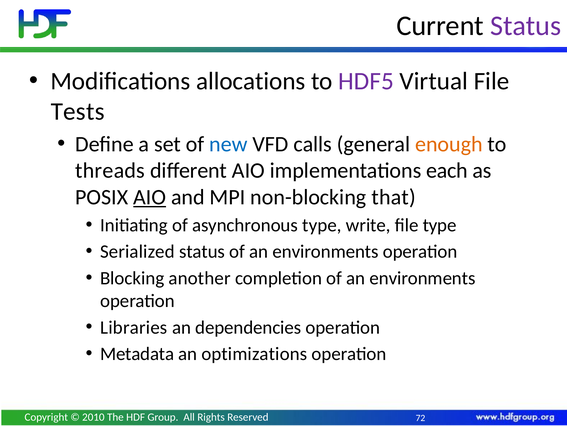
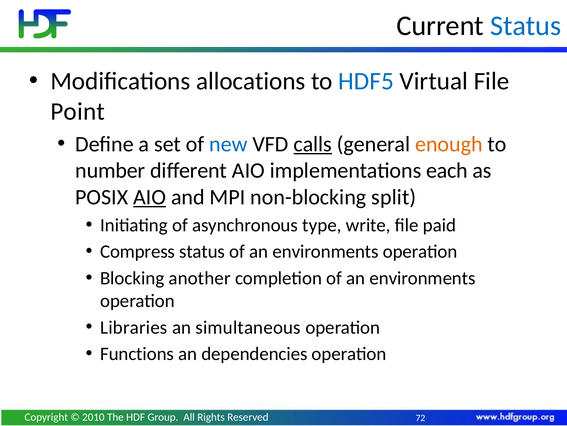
Status colour: purple -> blue (526, 26)
HDF5 colour: purple -> blue (366, 81)
Tests: Tests -> Point (78, 111)
calls underline: none -> present (313, 144)
threads: threads -> number (110, 170)
that: that -> split (394, 197)
file type: type -> paid (440, 225)
Serialized: Serialized -> Compress (138, 251)
dependencies: dependencies -> simultaneous (248, 327)
Metadata: Metadata -> Functions (137, 353)
optimizations: optimizations -> dependencies (254, 353)
